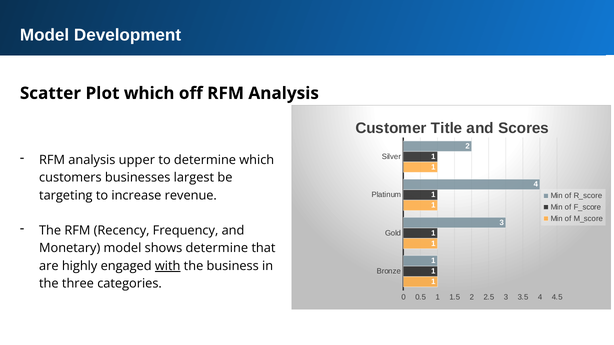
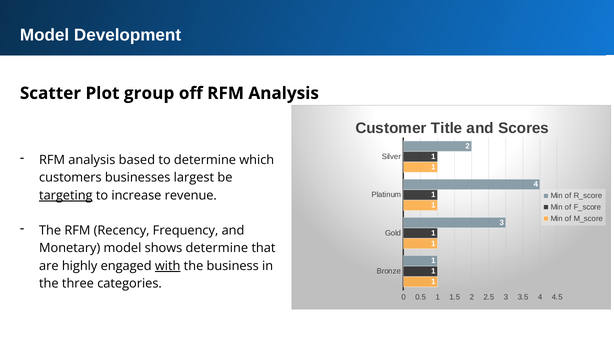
Plot which: which -> group (149, 93)
upper: upper -> based (137, 160)
targeting underline: none -> present (66, 196)
